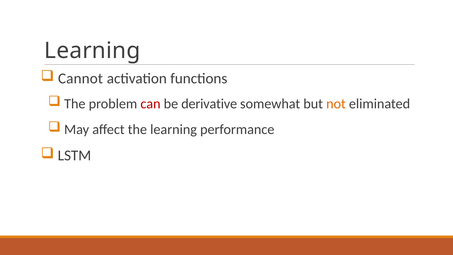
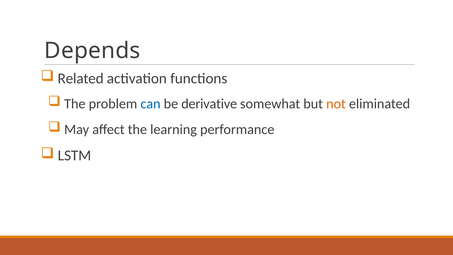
Learning: Learning -> Depends (92, 51)
Cannot: Cannot -> Related (81, 78)
can colour: red -> blue (150, 104)
